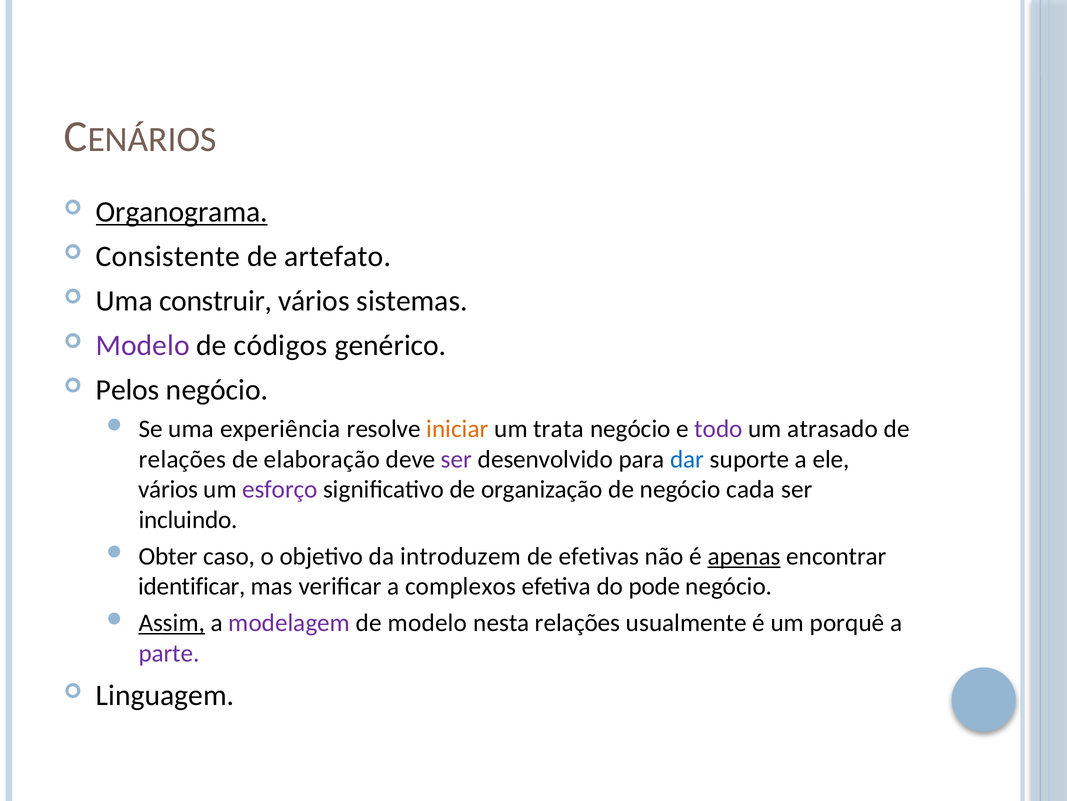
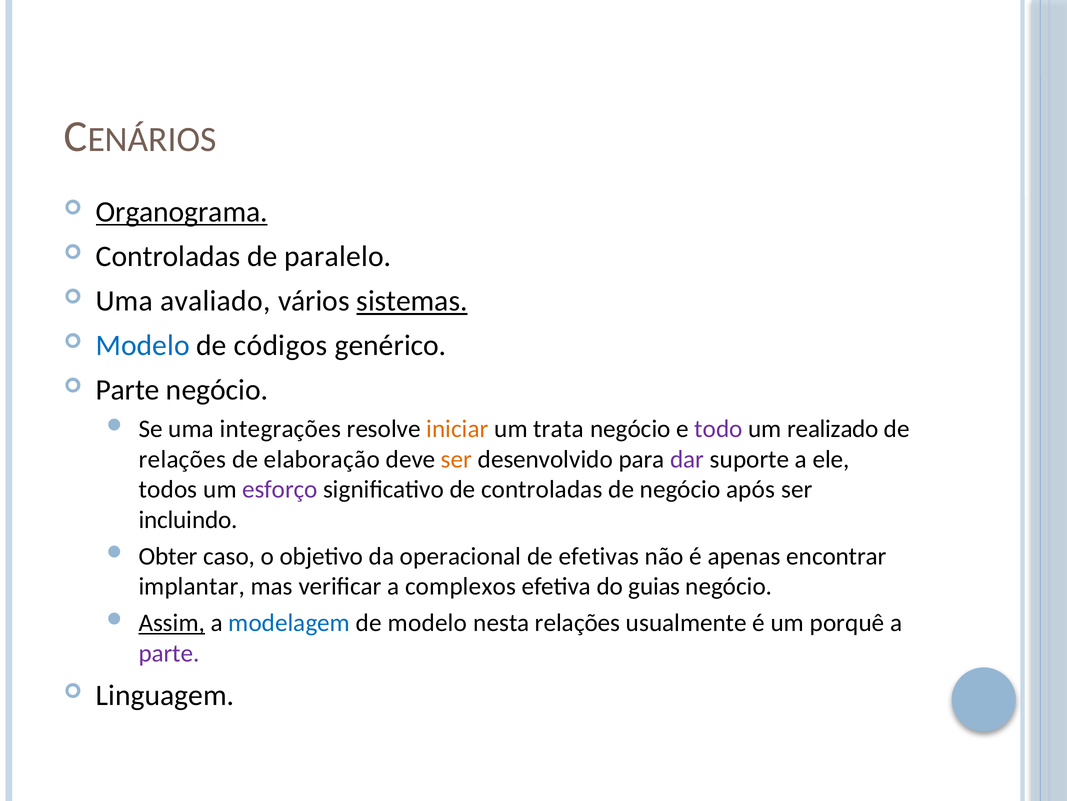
Consistente: Consistente -> Controladas (168, 256)
artefato: artefato -> paralelo (338, 256)
construir: construir -> avaliado (215, 301)
sistemas underline: none -> present (412, 301)
Modelo colour: purple -> blue (143, 345)
Pelos: Pelos -> Parte (128, 390)
experiência: experiência -> integrações (280, 429)
atrasado: atrasado -> realizado (833, 429)
ser colour: purple -> orange (456, 459)
dar colour: blue -> purple (687, 459)
vários: vários -> todos (168, 489)
de organização: organização -> controladas (542, 489)
cada: cada -> após (751, 489)
introduzem: introduzem -> operacional (461, 556)
apenas underline: present -> none (744, 556)
identificar: identificar -> implantar (192, 586)
pode: pode -> guias (654, 586)
modelagem colour: purple -> blue (289, 623)
